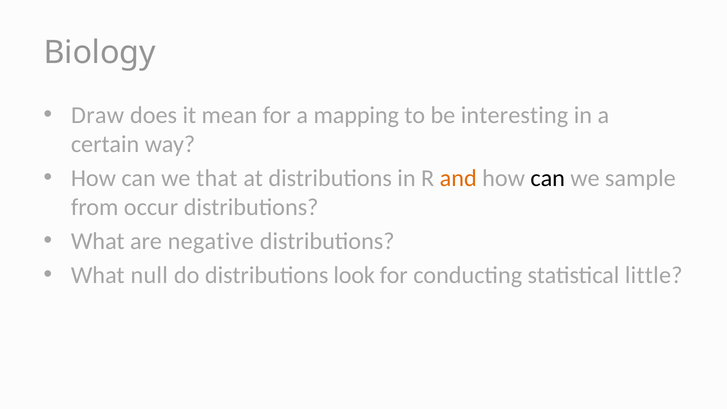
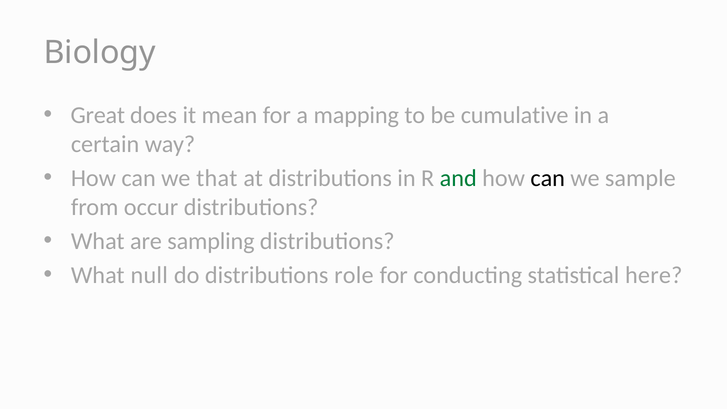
Draw: Draw -> Great (98, 115)
interesting: interesting -> cumulative (515, 115)
and colour: orange -> green (458, 178)
negative: negative -> sampling (211, 241)
look: look -> role (354, 275)
little: little -> here (654, 275)
